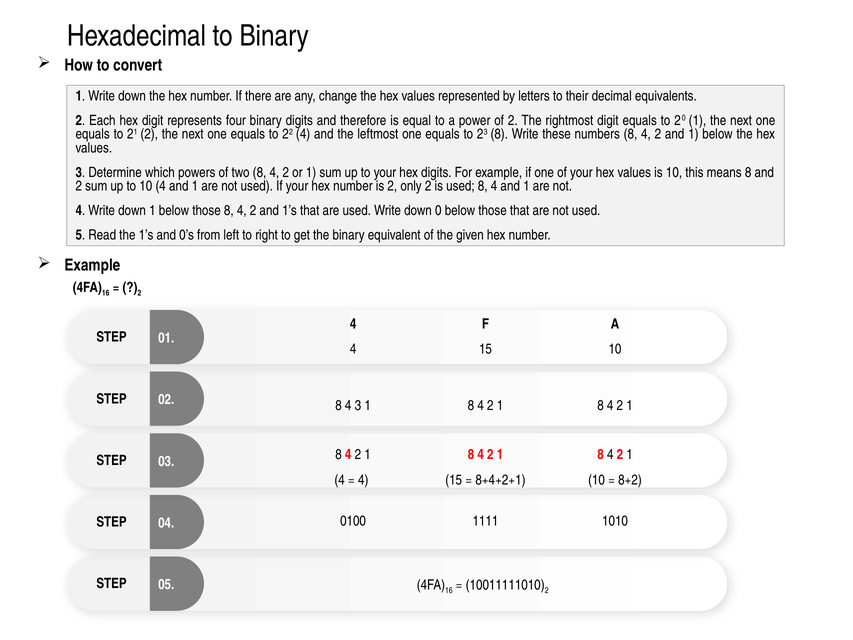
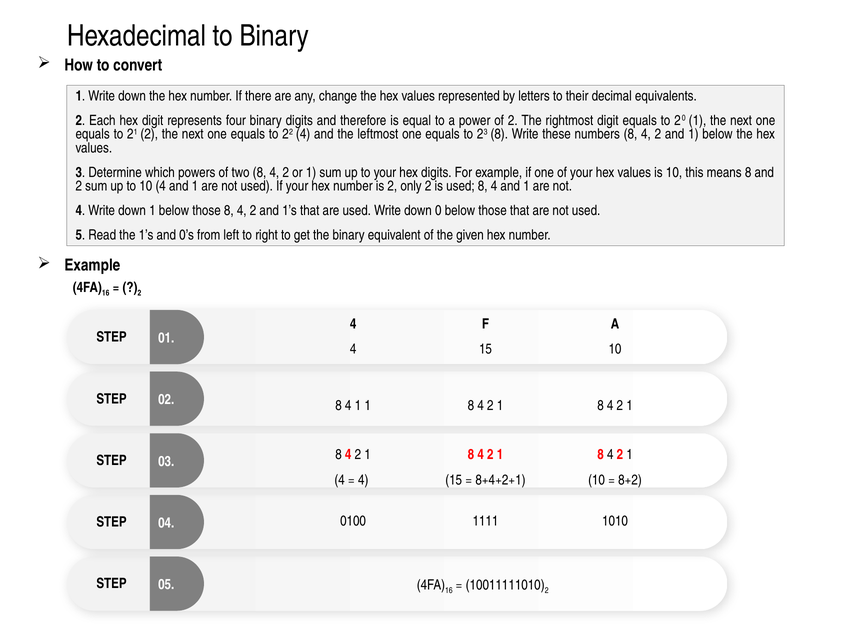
4 3: 3 -> 1 (358, 405)
